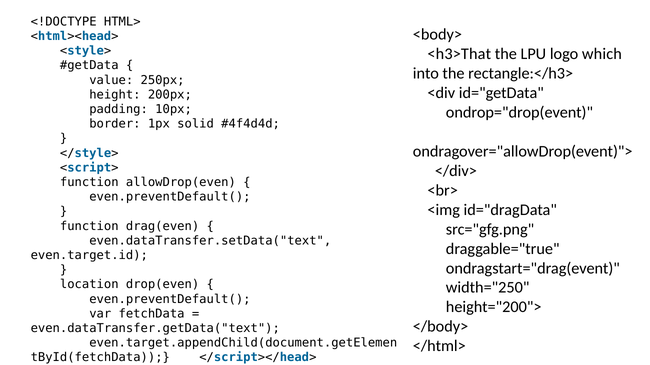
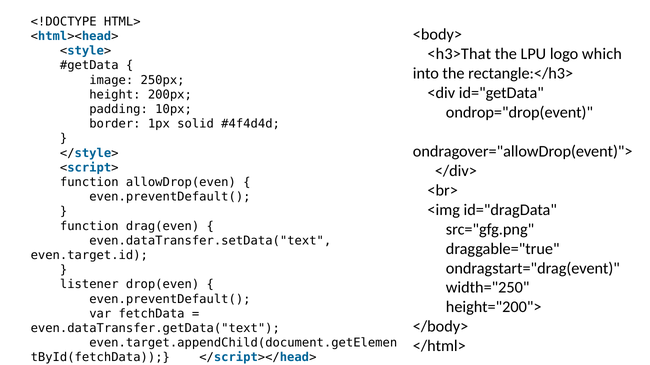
value: value -> image (111, 80)
location: location -> listener (89, 285)
